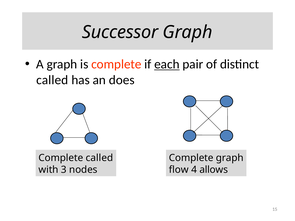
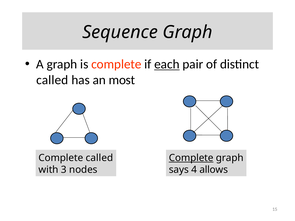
Successor: Successor -> Sequence (120, 32)
does: does -> most (122, 80)
Complete underline: none -> present (191, 158)
flow: flow -> says (179, 170)
